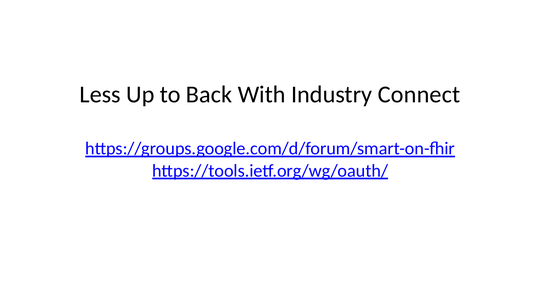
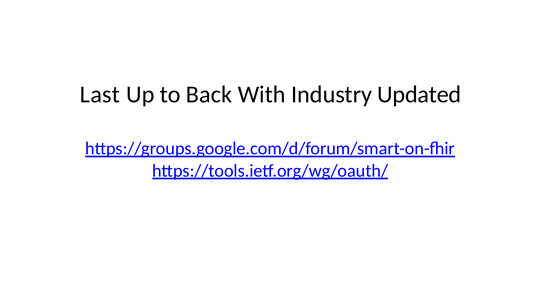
Less: Less -> Last (100, 94)
Connect: Connect -> Updated (419, 94)
